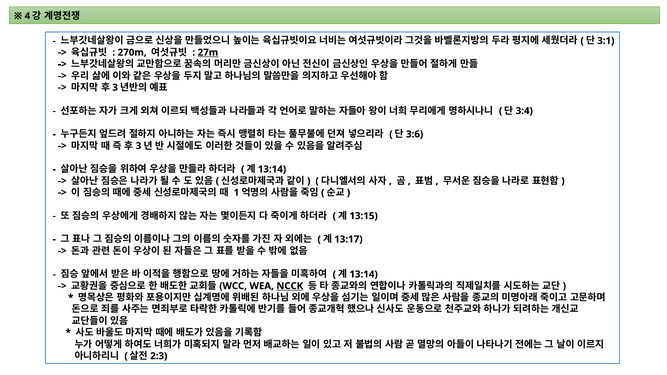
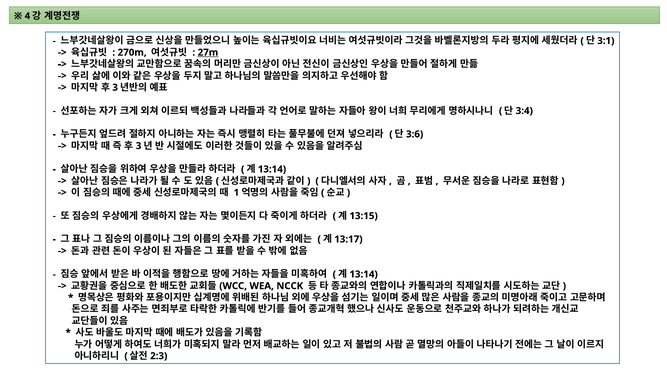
NCCK underline: present -> none (290, 286)
